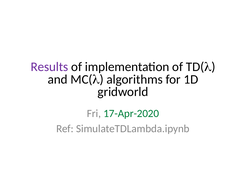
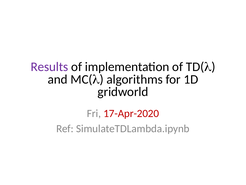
17-Apr-2020 colour: green -> red (131, 113)
